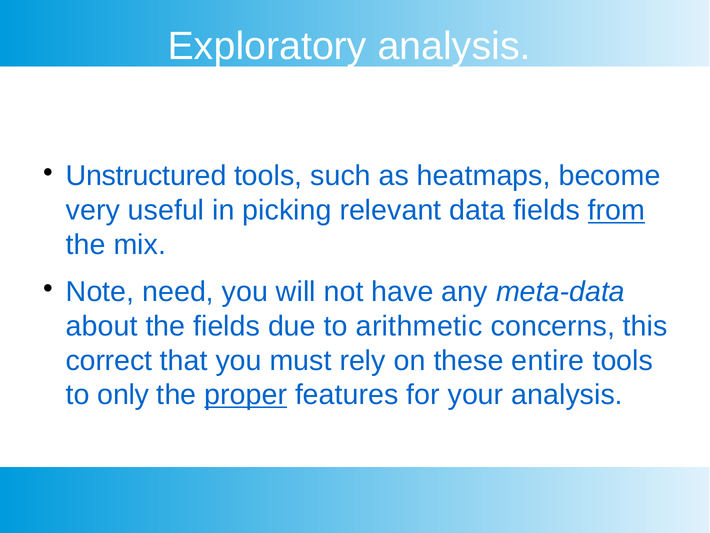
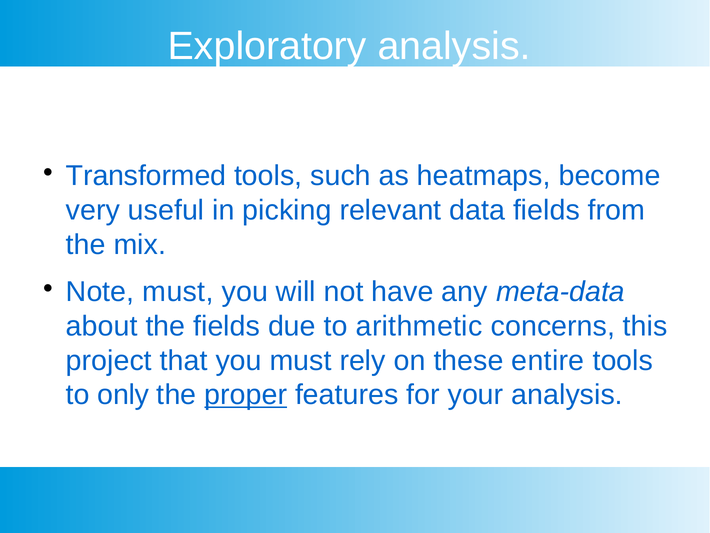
Unstructured: Unstructured -> Transformed (146, 176)
from underline: present -> none (616, 210)
Note need: need -> must (178, 291)
correct: correct -> project (109, 360)
